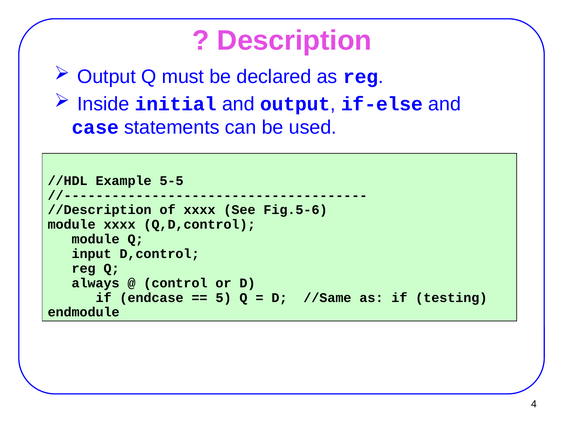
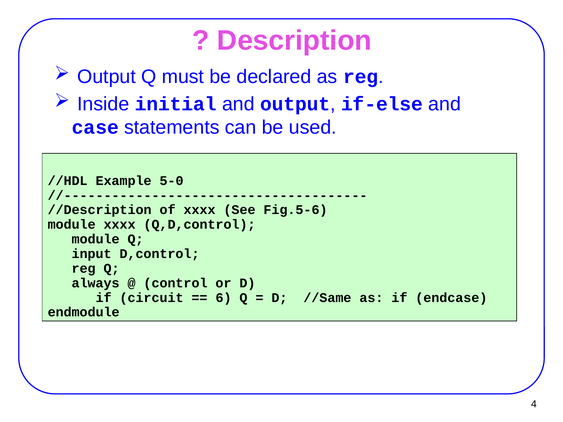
5-5: 5-5 -> 5-0 (172, 181)
endcase: endcase -> circuit (152, 298)
5: 5 -> 6 (224, 298)
testing: testing -> endcase (451, 298)
